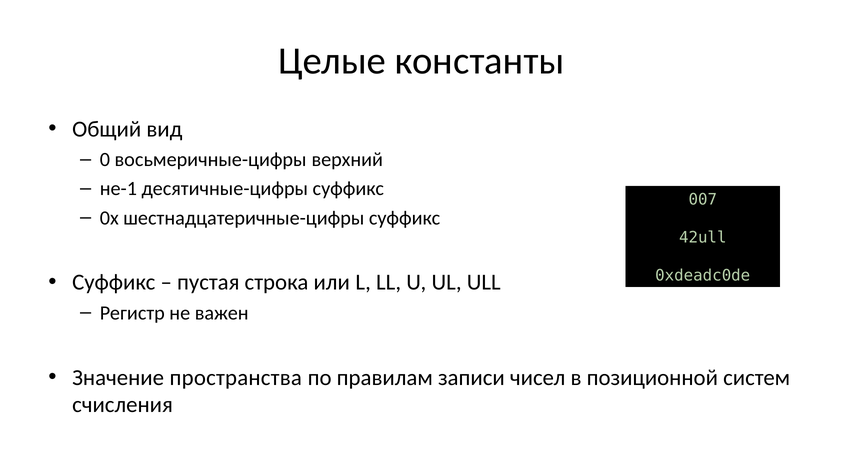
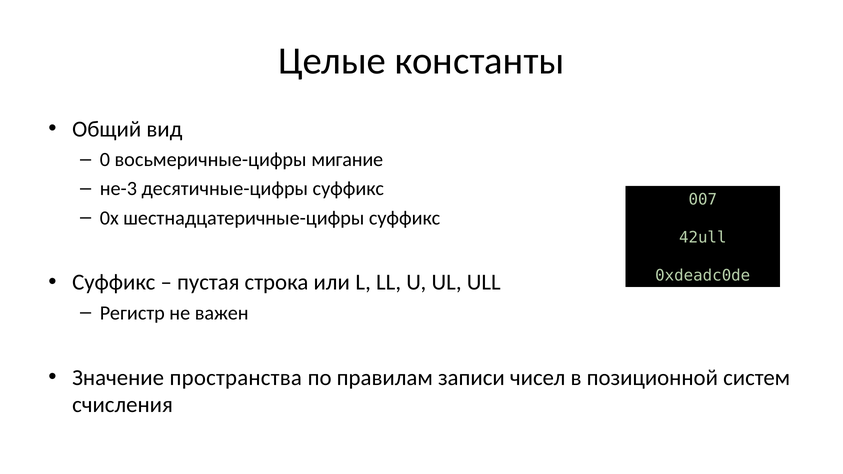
верхний: верхний -> мигание (347, 160)
не-1: не-1 -> не-3 (118, 189)
